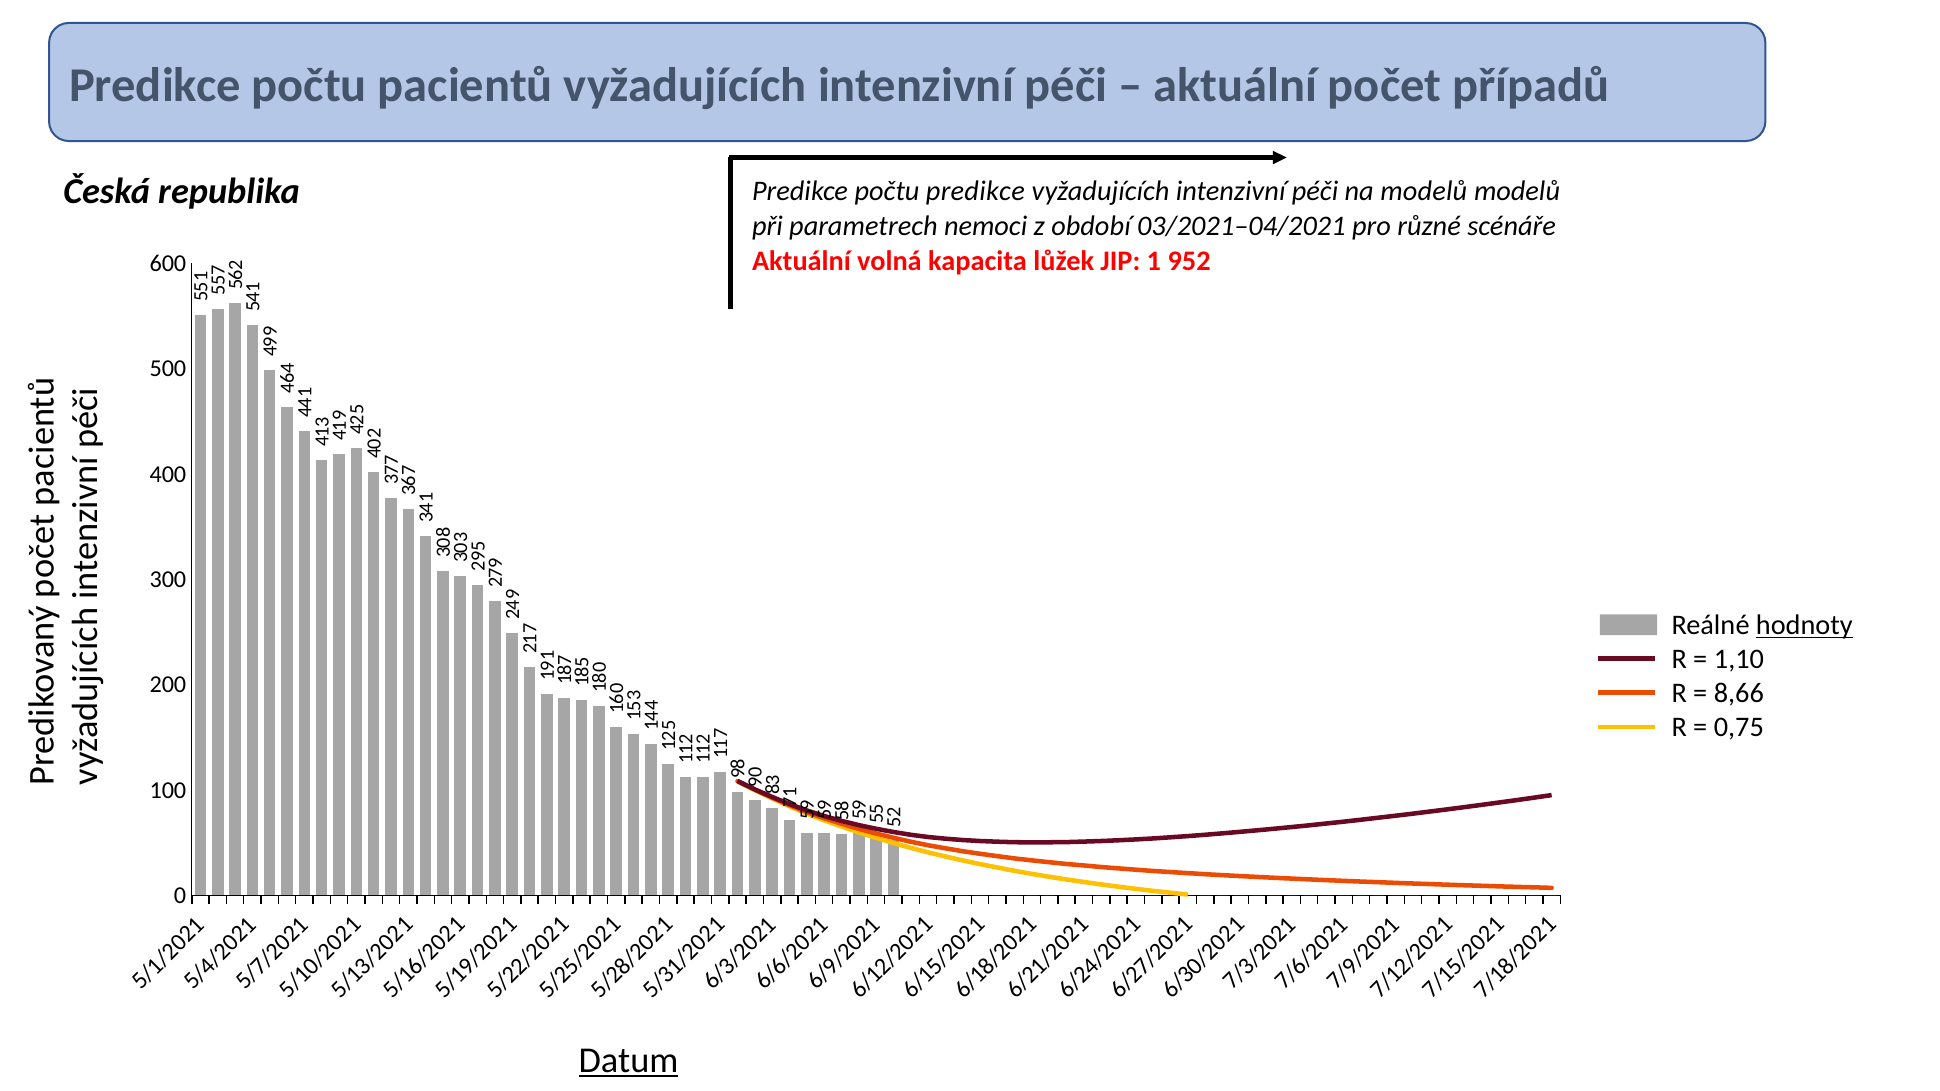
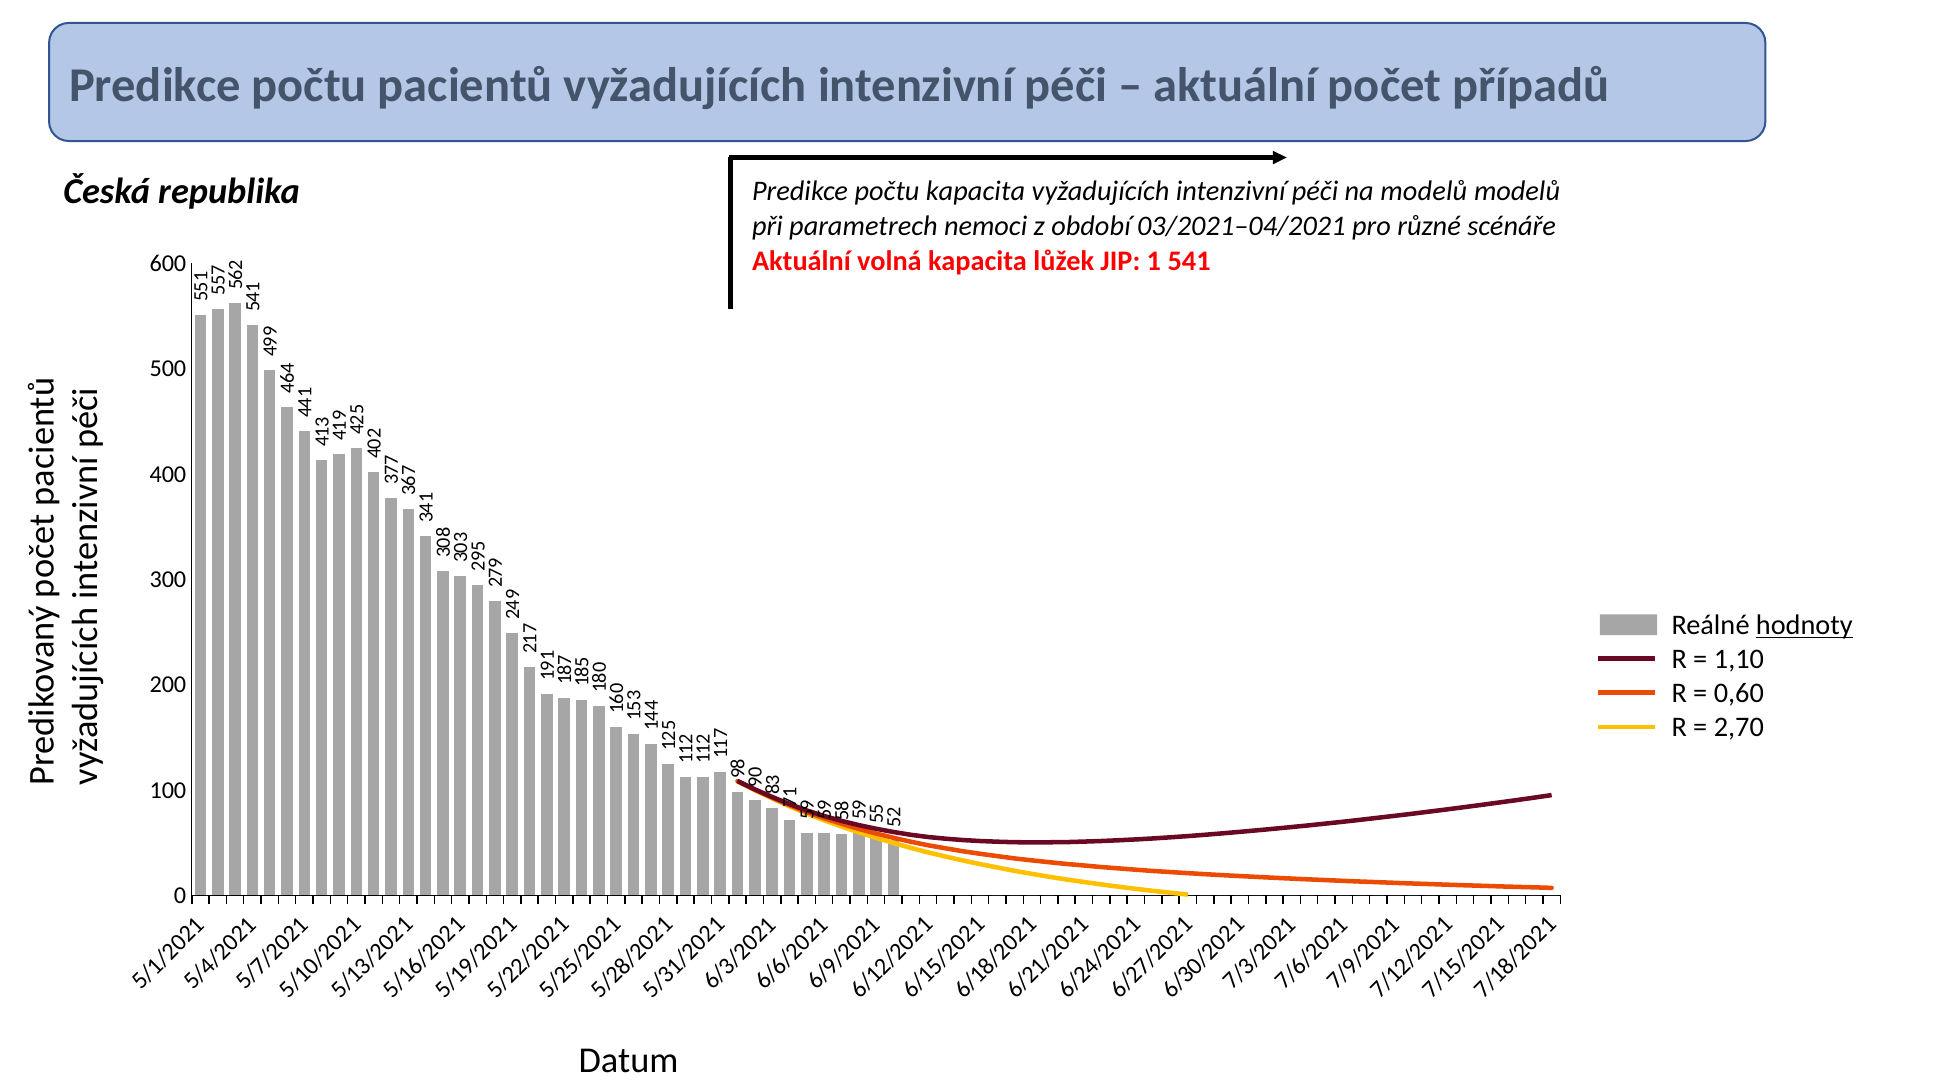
počtu predikce: predikce -> kapacita (975, 191)
952: 952 -> 541 (1189, 261)
8,66: 8,66 -> 0,60 (1739, 694)
0,75: 0,75 -> 2,70 (1739, 727)
Datum underline: present -> none (628, 1060)
